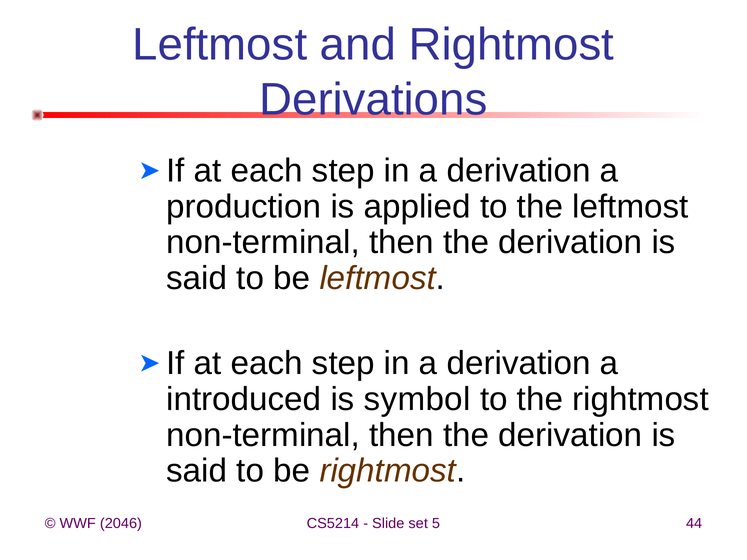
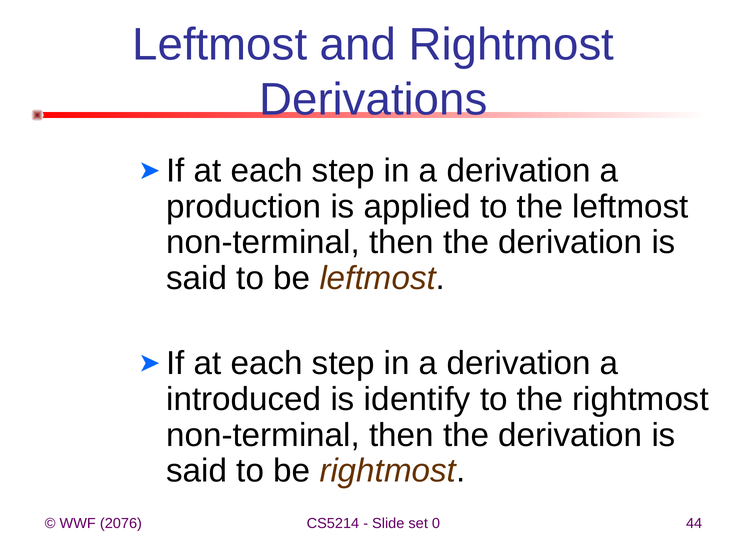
symbol: symbol -> identify (417, 399)
2046: 2046 -> 2076 (121, 524)
5: 5 -> 0 (436, 524)
